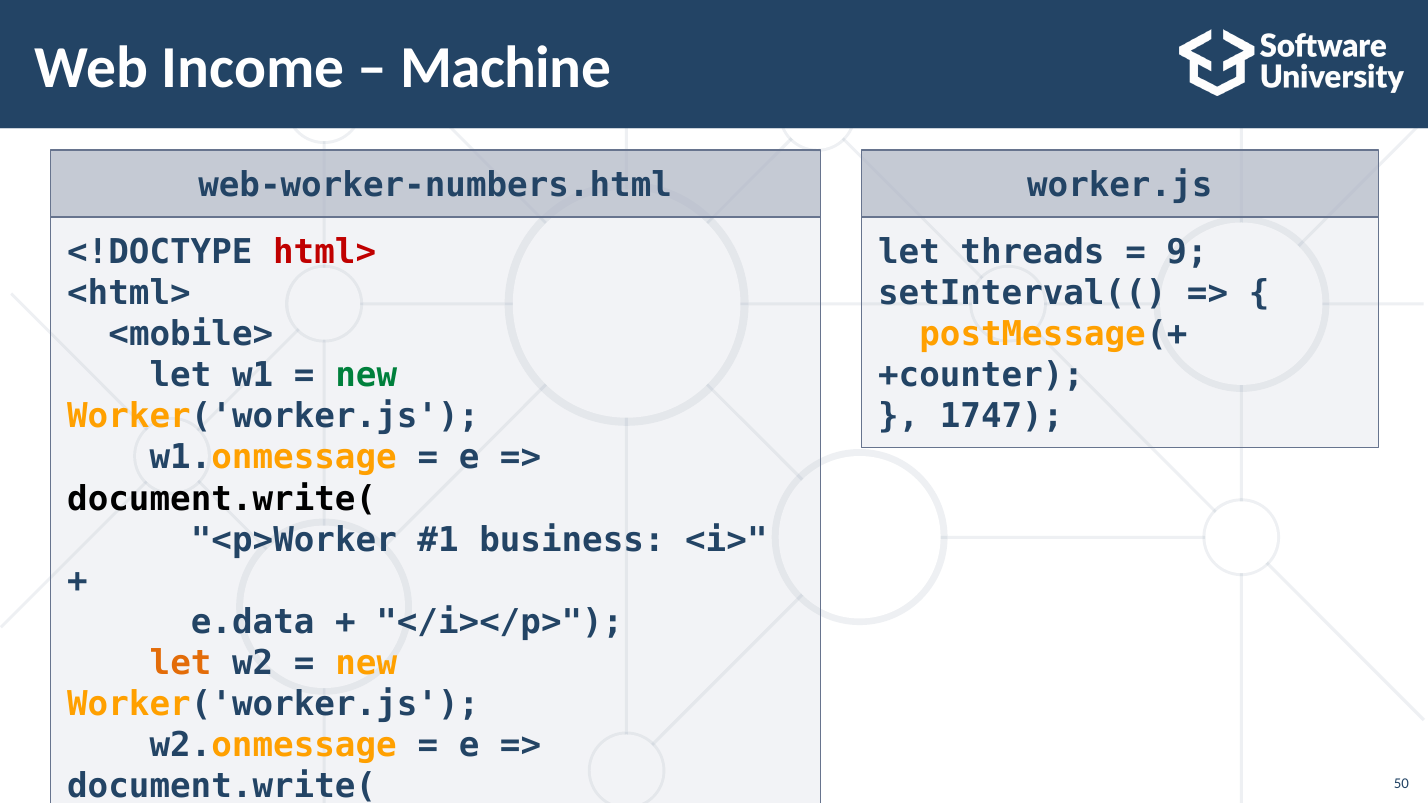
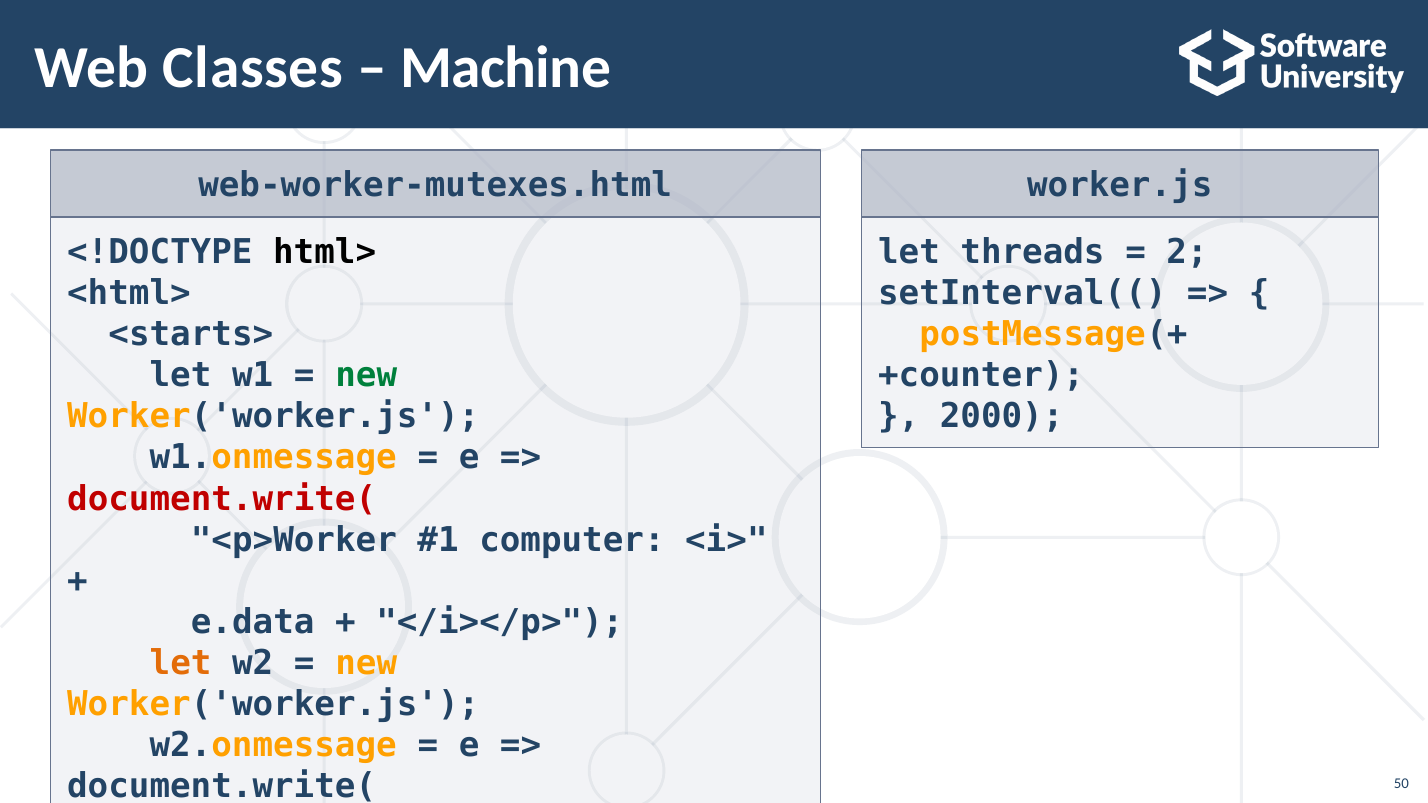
Income: Income -> Classes (253, 68)
web-worker-numbers.html: web-worker-numbers.html -> web-worker-mutexes.html (435, 186)
html> colour: red -> black (325, 253)
9: 9 -> 2 (1187, 253)
<mobile>: <mobile> -> <starts> (191, 335)
1747: 1747 -> 2000 (1002, 417)
document.write( colour: black -> red (222, 499)
business: business -> computer (572, 540)
